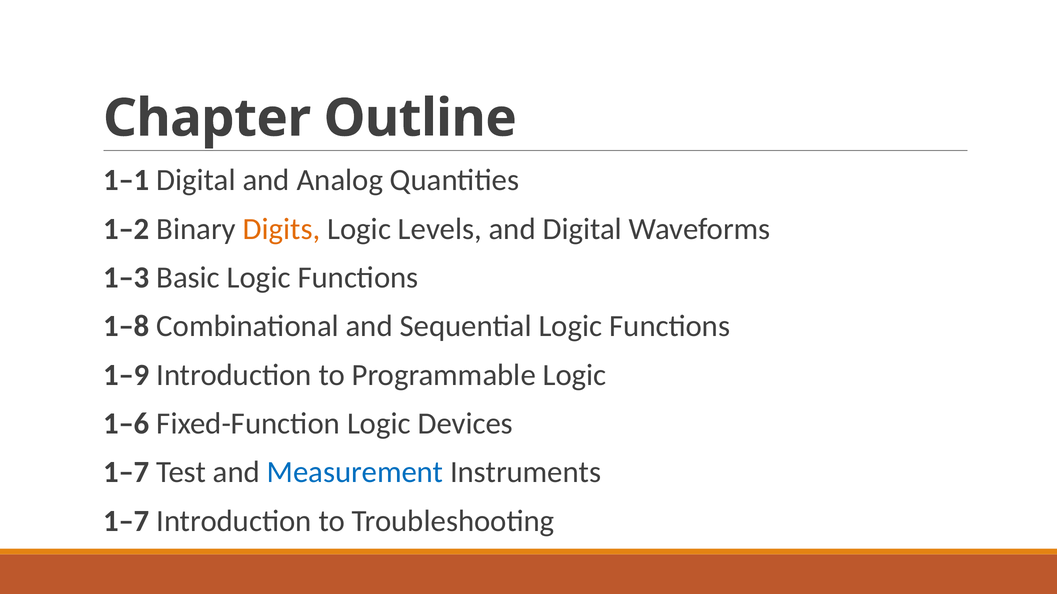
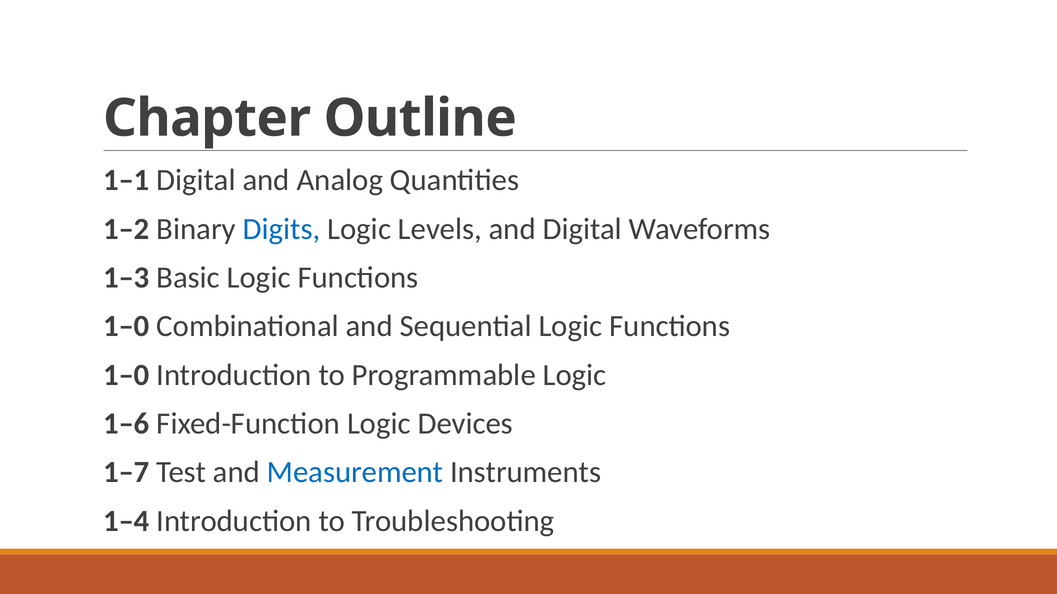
Digits colour: orange -> blue (282, 229)
1–8: 1–8 -> 1–0 (126, 327)
1–9: 1–9 -> 1–0 (126, 375)
1–7: 1–7 -> 1–4 (126, 521)
